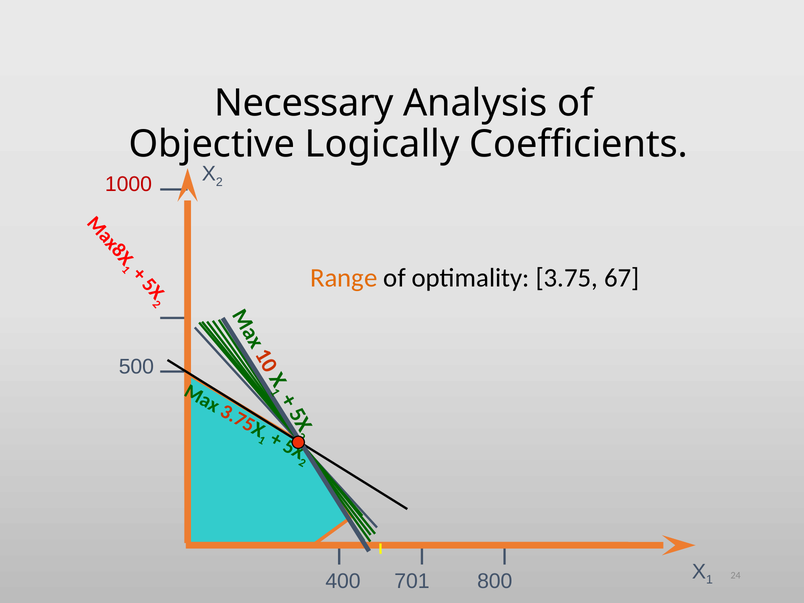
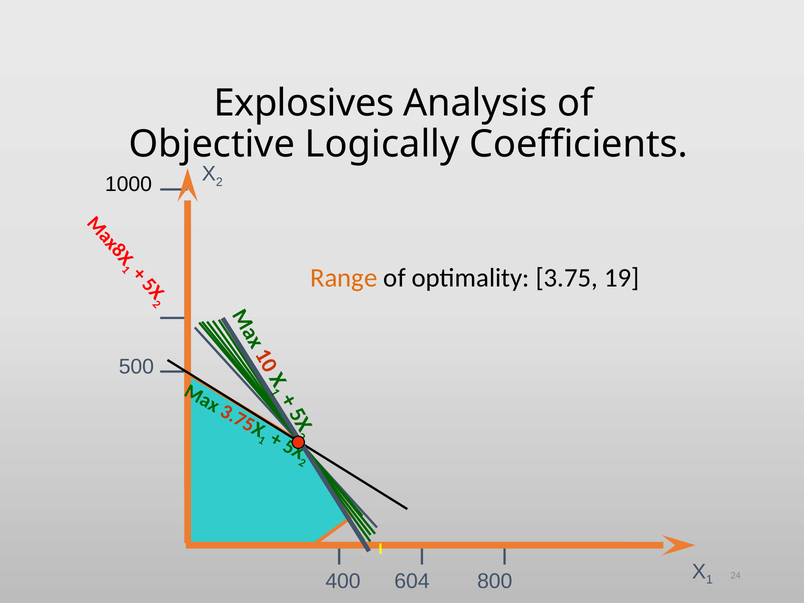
Necessary: Necessary -> Explosives (304, 103)
1000 colour: red -> black (128, 184)
67: 67 -> 19 (622, 278)
701: 701 -> 604 (412, 581)
